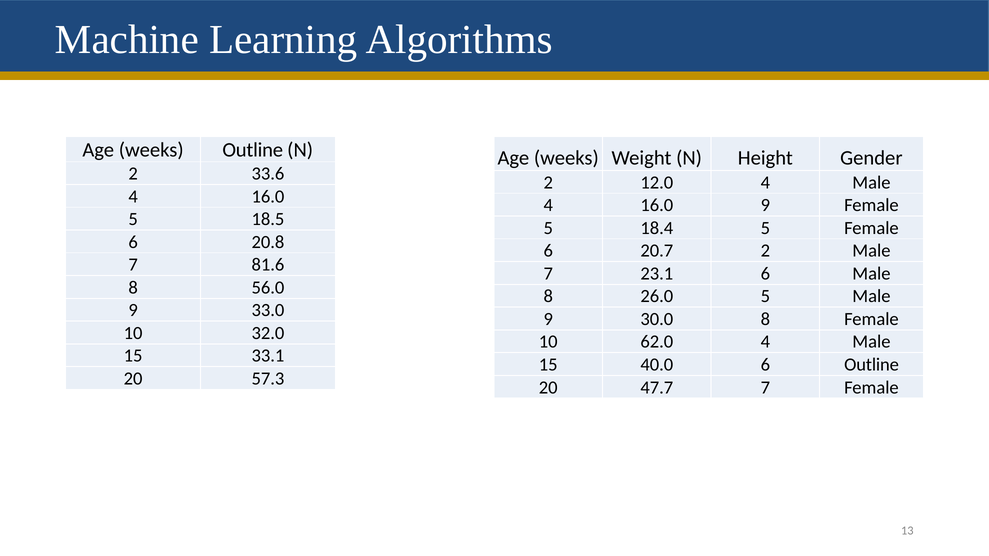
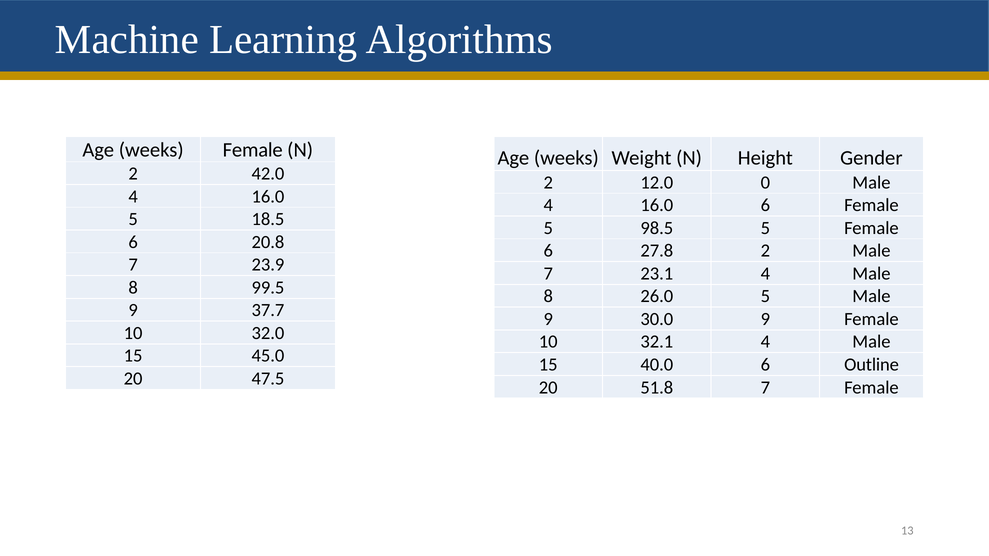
weeks Outline: Outline -> Female (253, 150)
33.6: 33.6 -> 42.0 (268, 174)
12.0 4: 4 -> 0 (765, 183)
16.0 9: 9 -> 6 (765, 205)
18.4: 18.4 -> 98.5 (657, 228)
20.7: 20.7 -> 27.8 (657, 251)
81.6: 81.6 -> 23.9 (268, 265)
23.1 6: 6 -> 4 (765, 274)
56.0: 56.0 -> 99.5 (268, 288)
33.0: 33.0 -> 37.7 (268, 310)
30.0 8: 8 -> 9 (765, 319)
62.0: 62.0 -> 32.1 (657, 342)
33.1: 33.1 -> 45.0 (268, 356)
57.3: 57.3 -> 47.5 (268, 379)
47.7: 47.7 -> 51.8 (657, 388)
